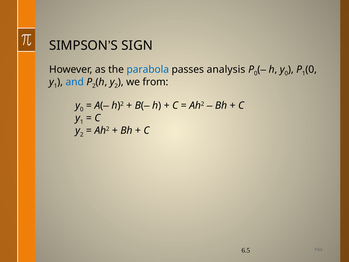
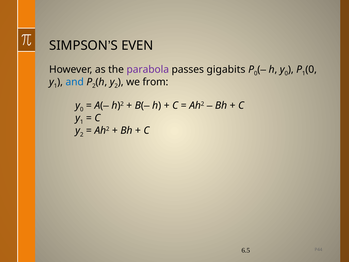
SIGN: SIGN -> EVEN (137, 45)
parabola colour: blue -> purple (148, 69)
analysis: analysis -> gigabits (226, 69)
